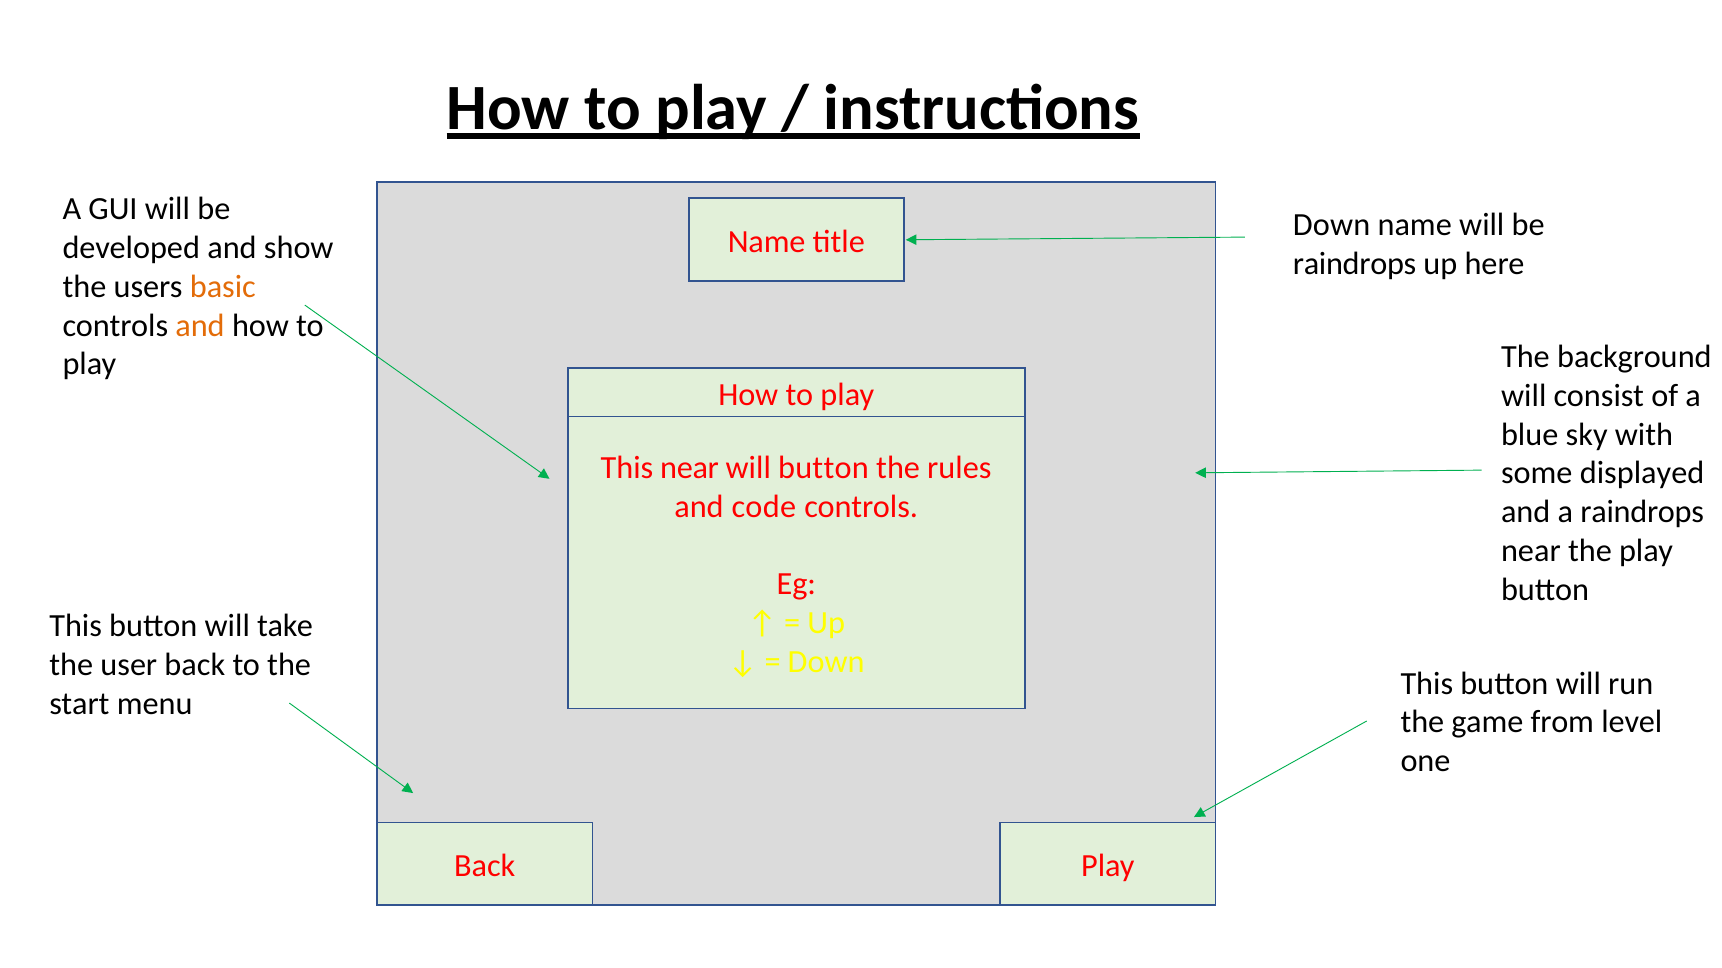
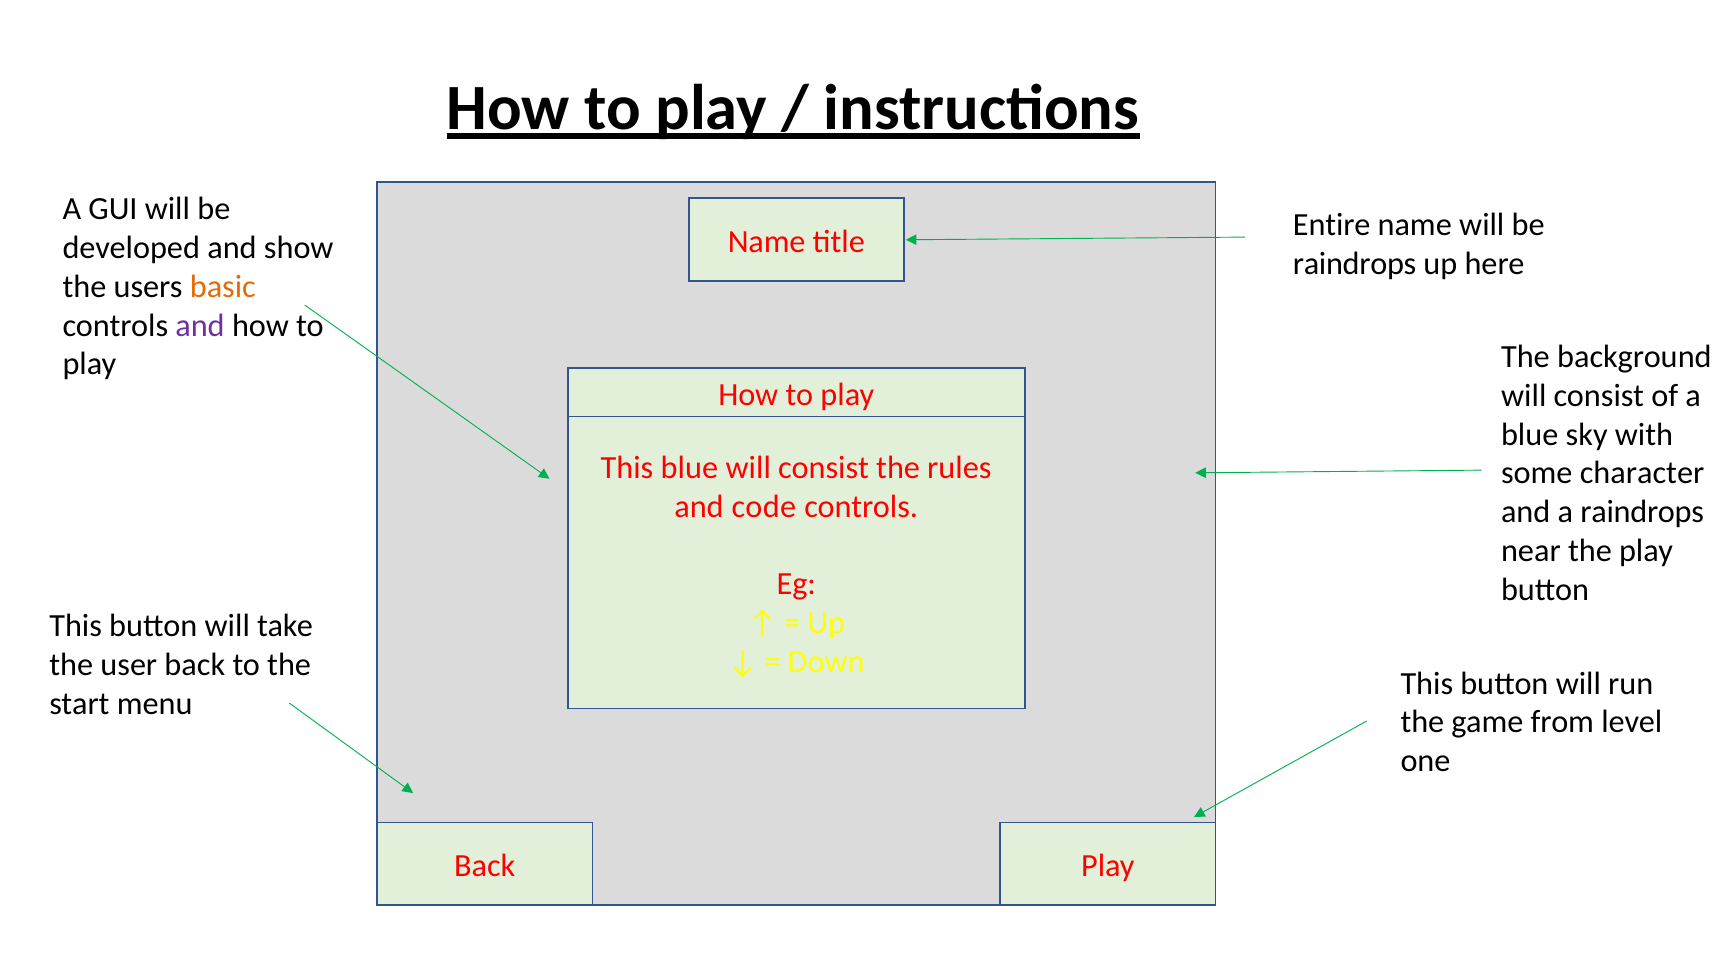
Down: Down -> Entire (1332, 225)
and colour: orange -> purple (200, 326)
This near: near -> blue (689, 468)
button: button -> consist (824, 468)
displayed: displayed -> character (1642, 474)
